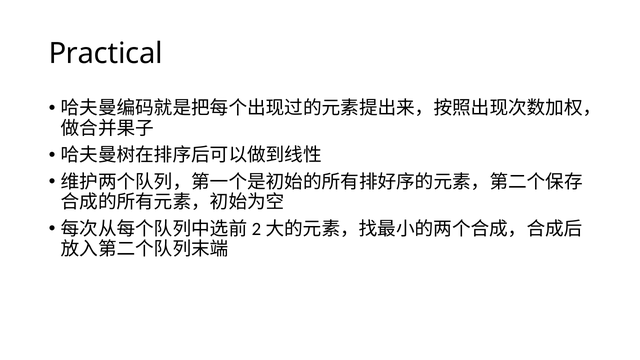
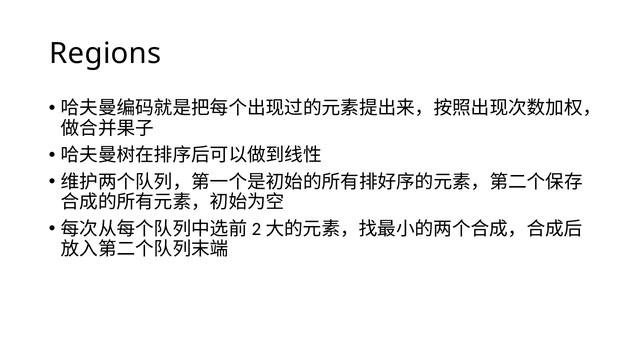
Practical: Practical -> Regions (105, 54)
